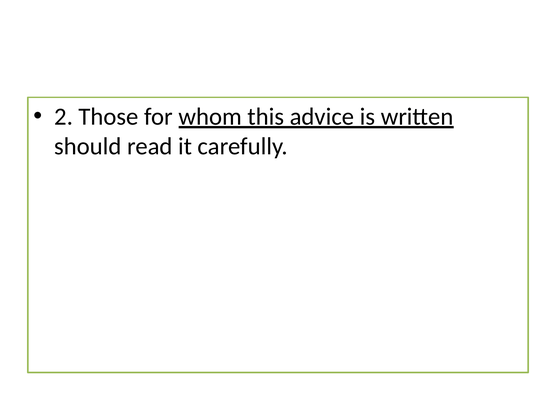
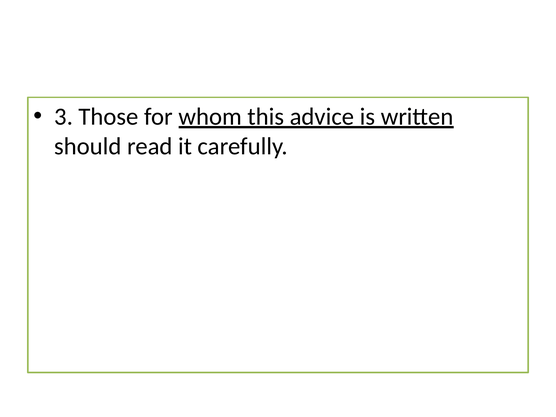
2: 2 -> 3 (64, 117)
